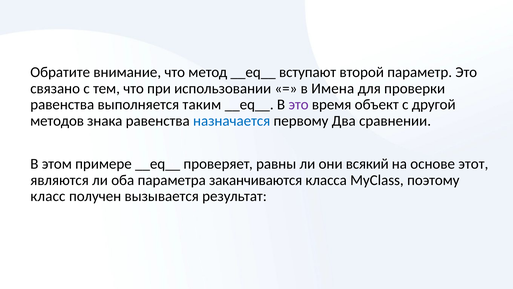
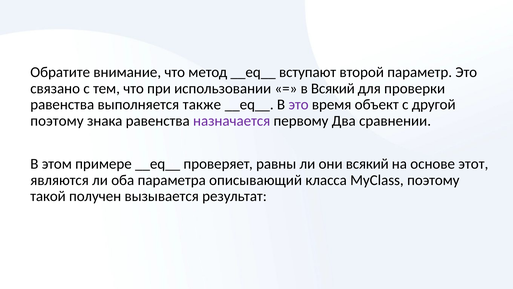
в Имена: Имена -> Всякий (333, 88)
таким: таким -> также (202, 105)
методов: методов -> поэтому (57, 121)
назначается colour: blue -> purple (232, 121)
заканчиваются: заканчиваются -> описывающий (256, 180)
класс: класс -> такой (48, 196)
